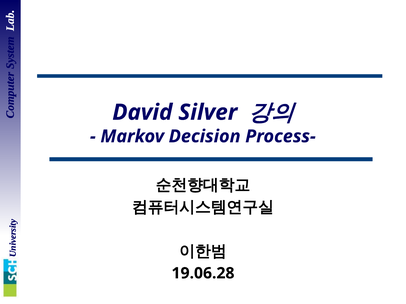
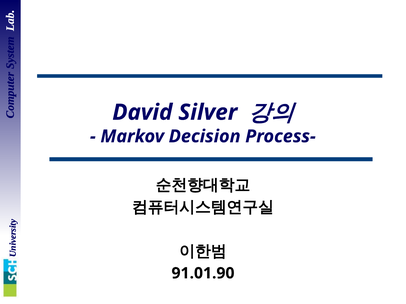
19.06.28: 19.06.28 -> 91.01.90 (203, 274)
